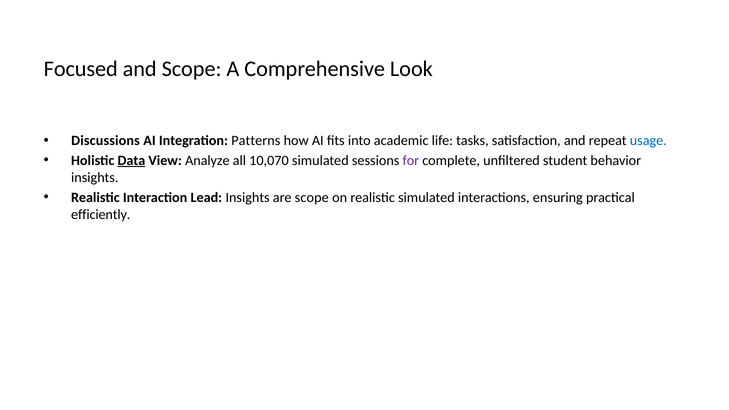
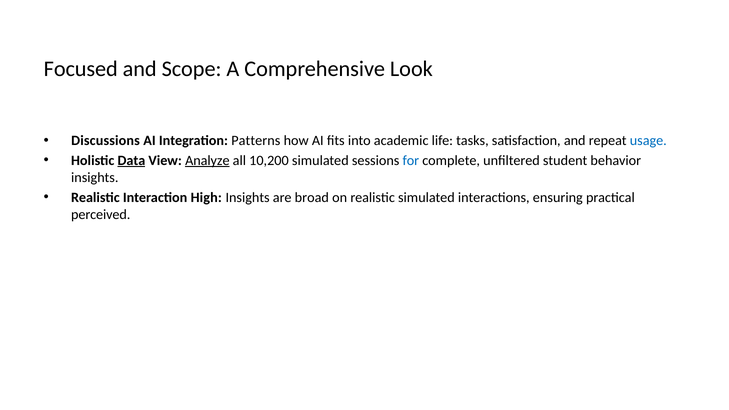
Analyze underline: none -> present (207, 161)
10,070: 10,070 -> 10,200 (269, 161)
for colour: purple -> blue (411, 161)
Lead: Lead -> High (206, 197)
are scope: scope -> broad (312, 197)
efficiently: efficiently -> perceived (101, 214)
